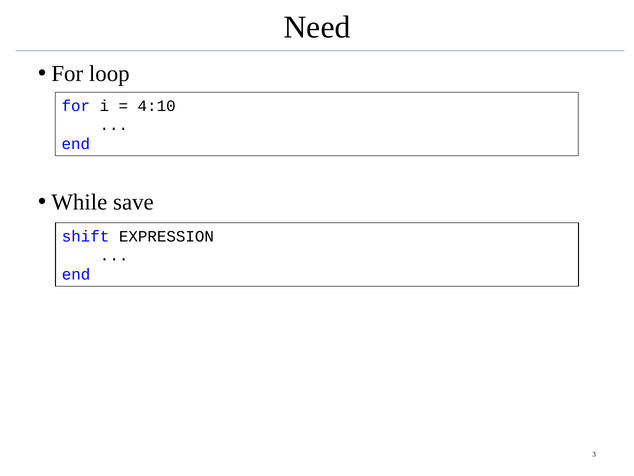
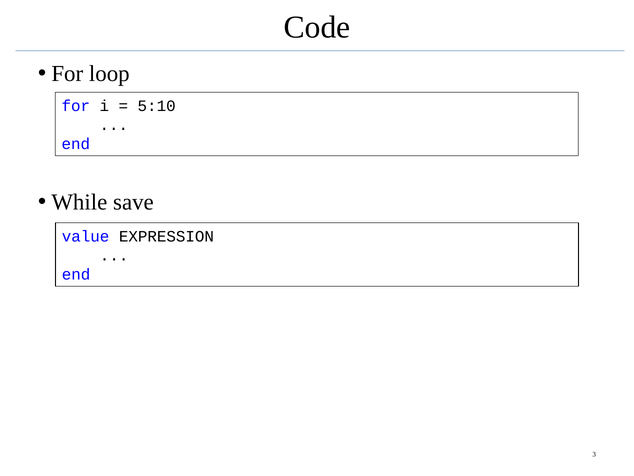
Need: Need -> Code (317, 27)
4:10: 4:10 -> 5:10 (157, 106)
shift: shift -> value (86, 236)
